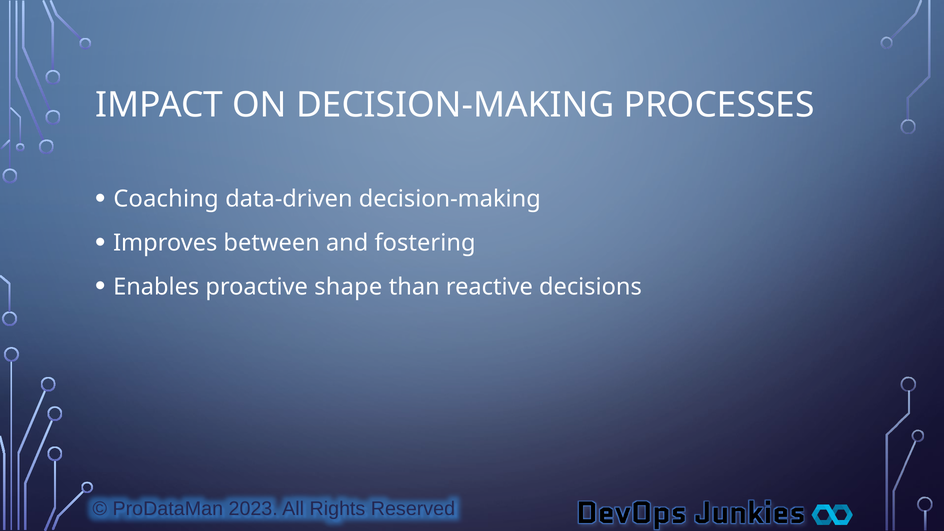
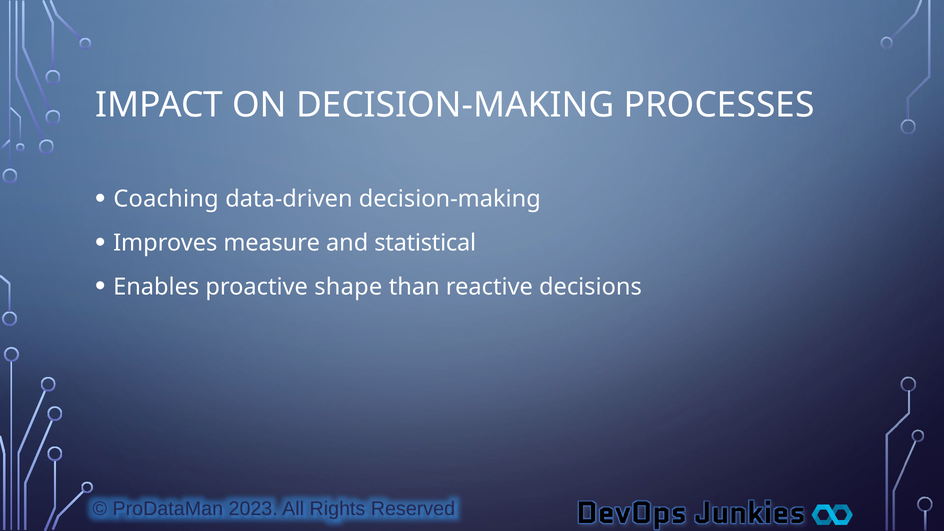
between: between -> measure (272, 243)
fostering: fostering -> statistical (425, 243)
